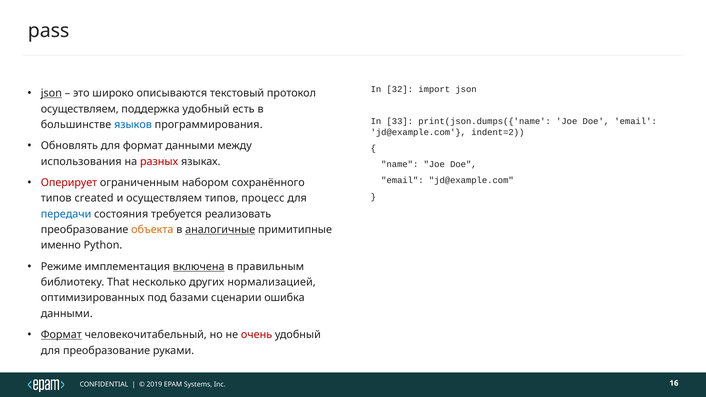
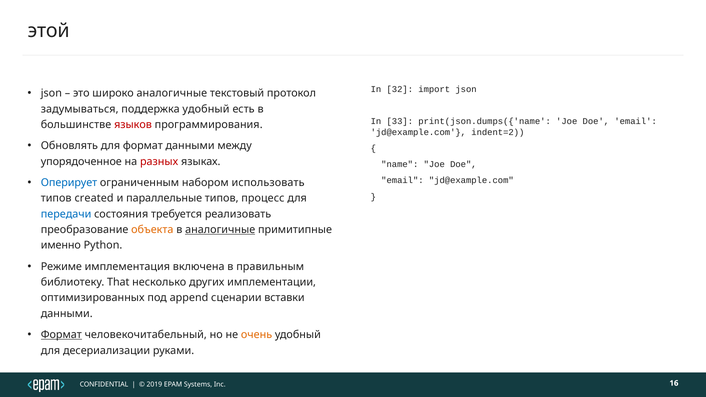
pass: pass -> этой (49, 31)
json underline: present -> none (51, 93)
широко описываются: описываются -> аналогичные (172, 93)
осуществляем: осуществляем -> задумываться (80, 109)
языков colour: blue -> red (133, 125)
использования: использования -> упорядоченное (81, 162)
Оперирует colour: red -> blue (69, 183)
сохранённого: сохранённого -> использовать (268, 183)
и осуществляем: осуществляем -> параллельные (164, 198)
включена underline: present -> none (199, 267)
нормализацией: нормализацией -> имплементации (272, 282)
базами: базами -> append (189, 298)
ошибка: ошибка -> вставки (284, 298)
очень colour: red -> orange (257, 335)
для преобразование: преобразование -> десериализации (107, 351)
